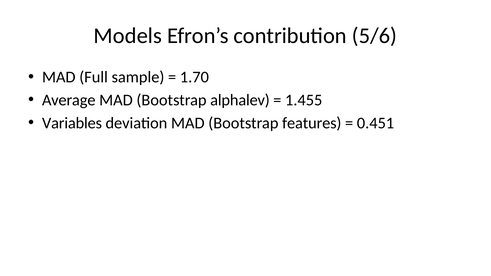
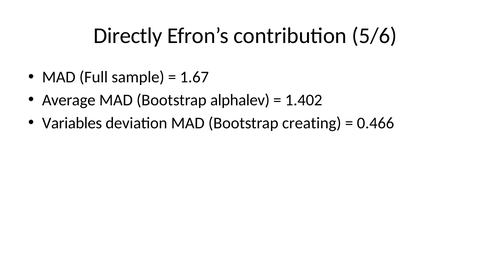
Models: Models -> Directly (128, 36)
1.70: 1.70 -> 1.67 (194, 77)
1.455: 1.455 -> 1.402 (304, 100)
features: features -> creating (312, 123)
0.451: 0.451 -> 0.466 (376, 123)
